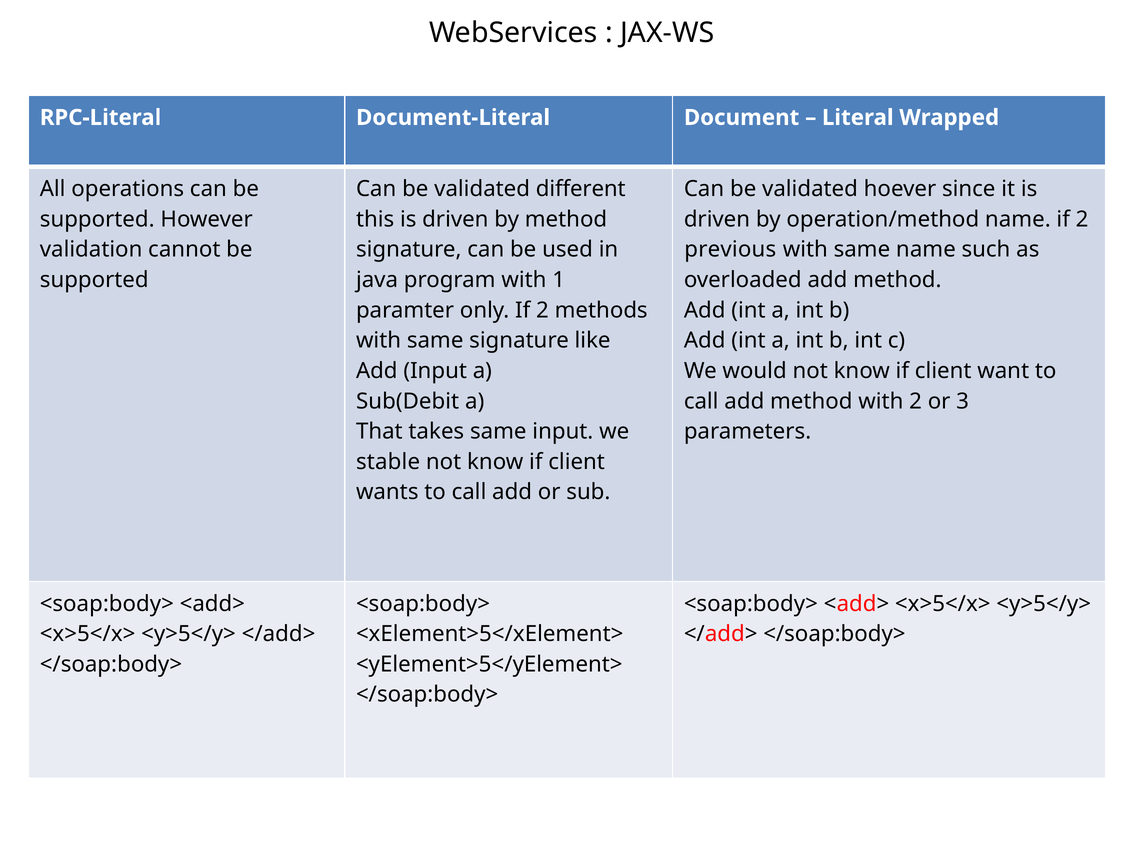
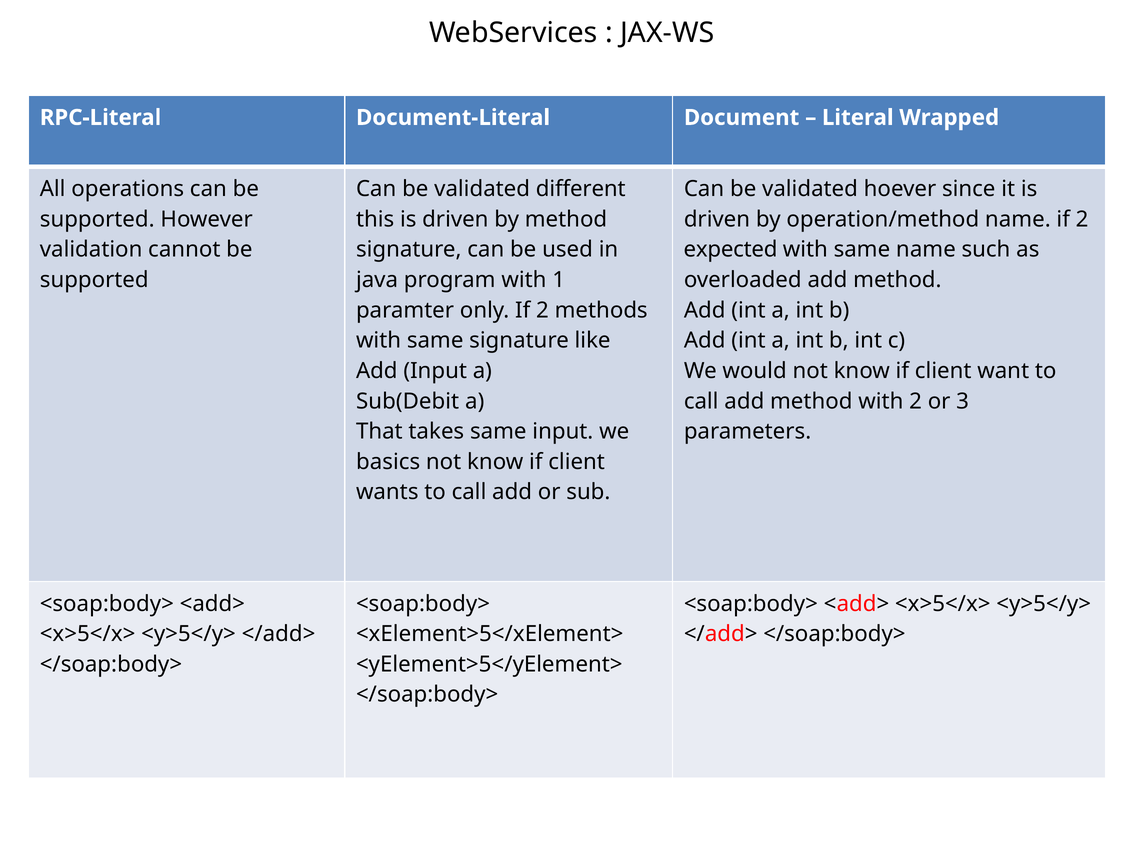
previous: previous -> expected (731, 250)
stable: stable -> basics (388, 462)
